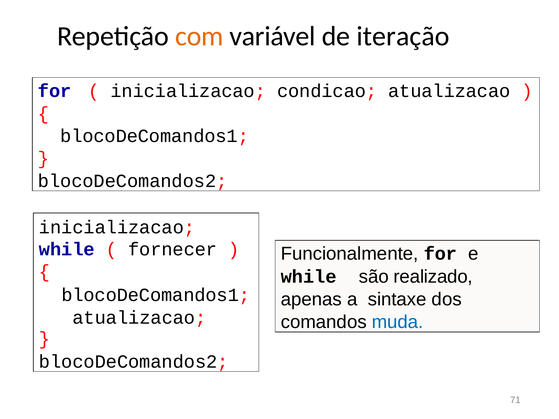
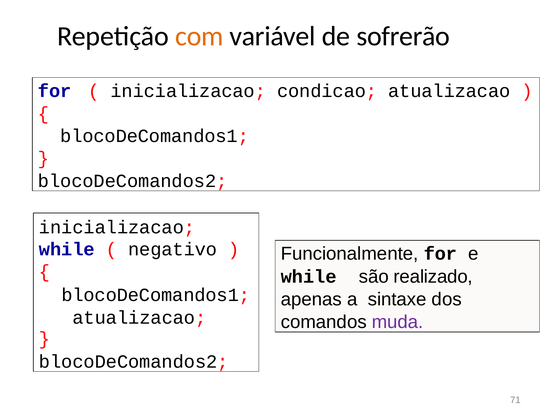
iteração: iteração -> sofrerão (403, 36)
fornecer: fornecer -> negativo (173, 250)
muda colour: blue -> purple (398, 322)
